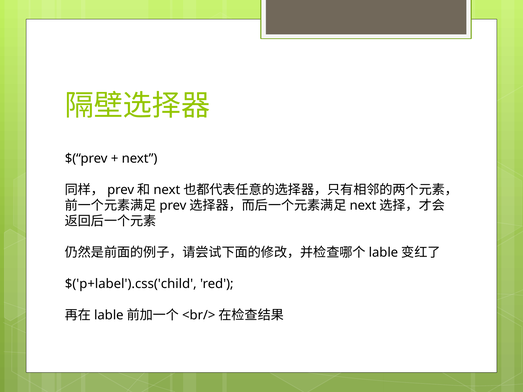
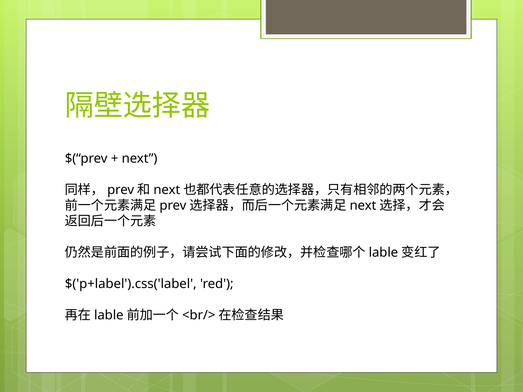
$('p+label').css('child: $('p+label').css('child -> $('p+label').css('label (131, 284)
